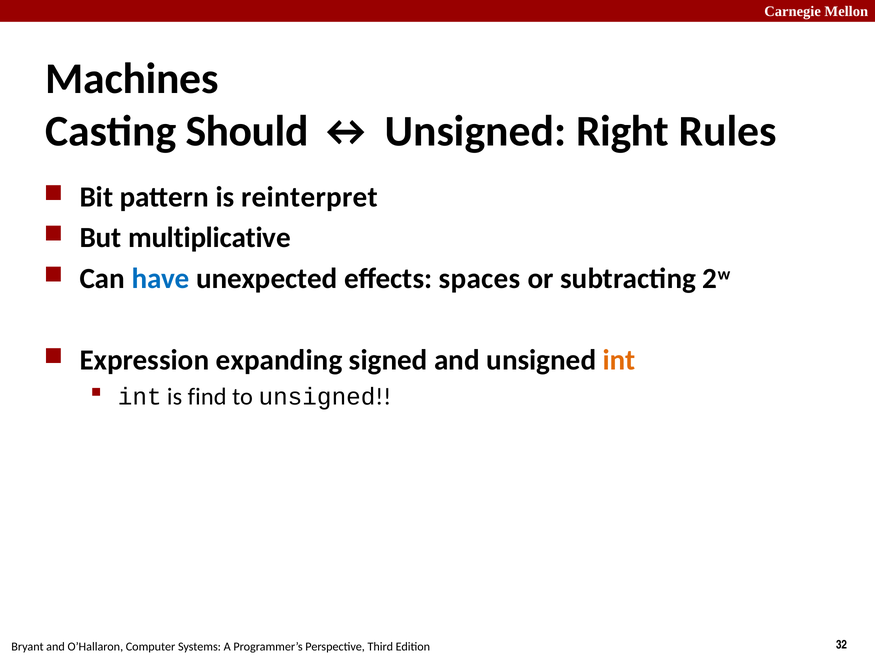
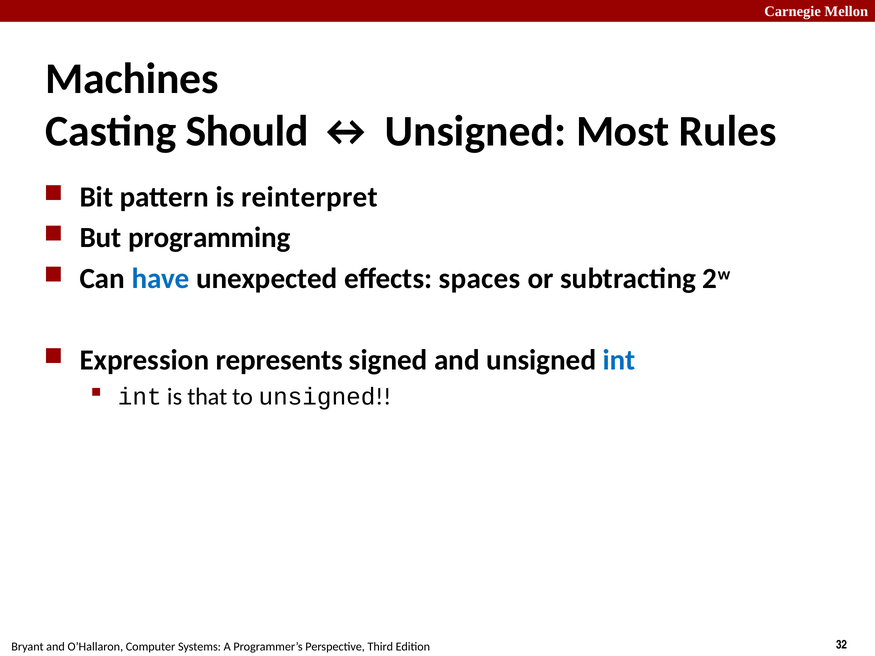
Right: Right -> Most (623, 131)
multiplicative: multiplicative -> programming (209, 238)
expanding: expanding -> represents (279, 360)
int colour: orange -> blue (619, 360)
find: find -> that (207, 397)
